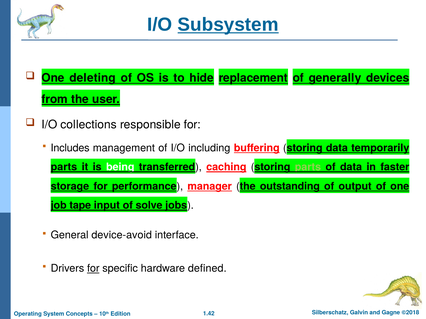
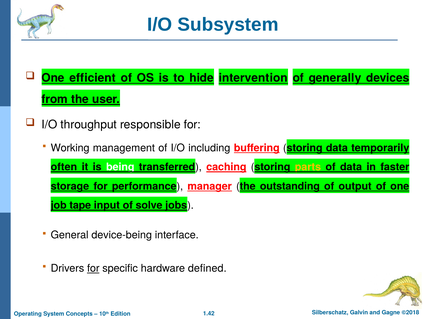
Subsystem underline: present -> none (228, 25)
deleting: deleting -> efficient (93, 78)
replacement: replacement -> intervention (253, 78)
collections: collections -> throughput (89, 125)
Includes: Includes -> Working (70, 148)
parts: parts -> often (64, 167)
parts colour: light green -> yellow (308, 167)
device-avoid: device-avoid -> device-being (122, 235)
